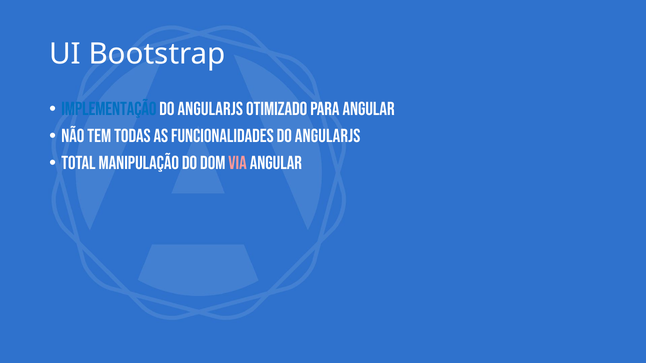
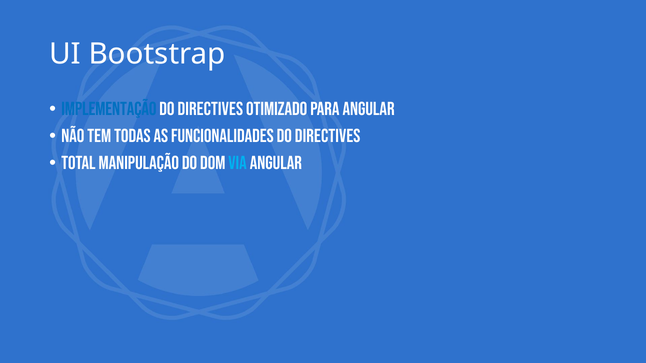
angularjs: angularjs -> directives (210, 109)
funcionalidades do angularjs: angularjs -> directives (328, 136)
via colour: pink -> light blue (238, 163)
